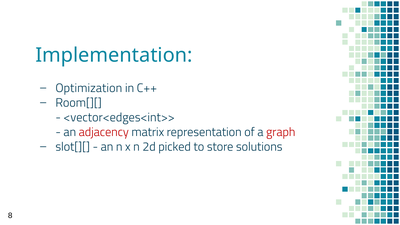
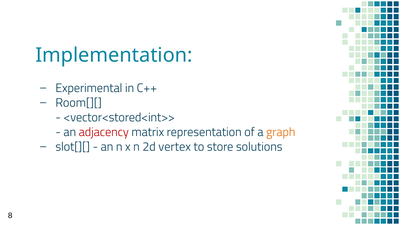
Optimization: Optimization -> Experimental (89, 88)
<vector<edges<int>>: <vector<edges<int>> -> <vector<stored<int>> (119, 117)
graph colour: red -> orange (281, 132)
picked: picked -> vertex (175, 147)
